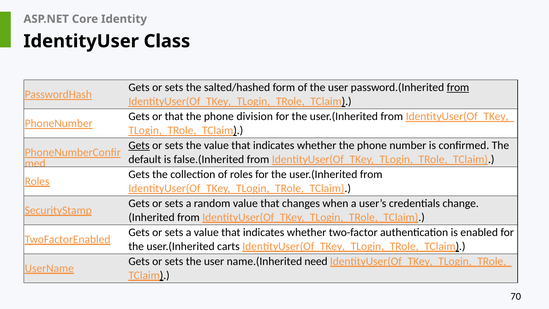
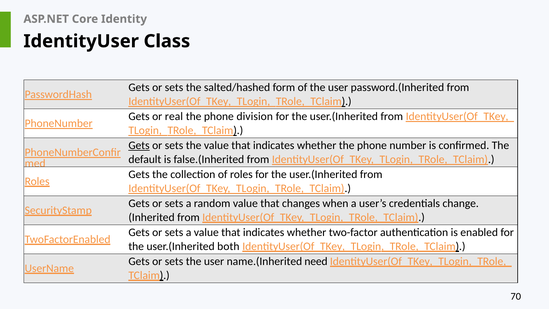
from underline: present -> none (458, 87)
or that: that -> real (174, 116)
carts: carts -> both (228, 246)
